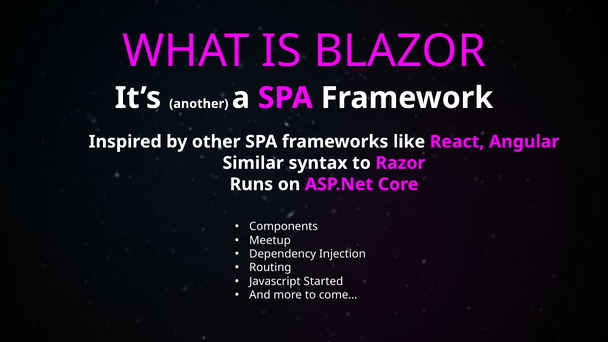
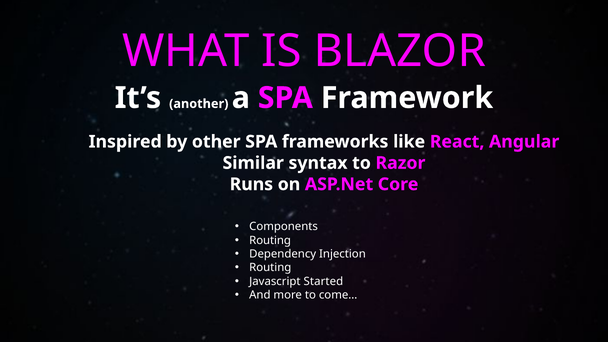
Meetup: Meetup -> Routing (270, 240)
